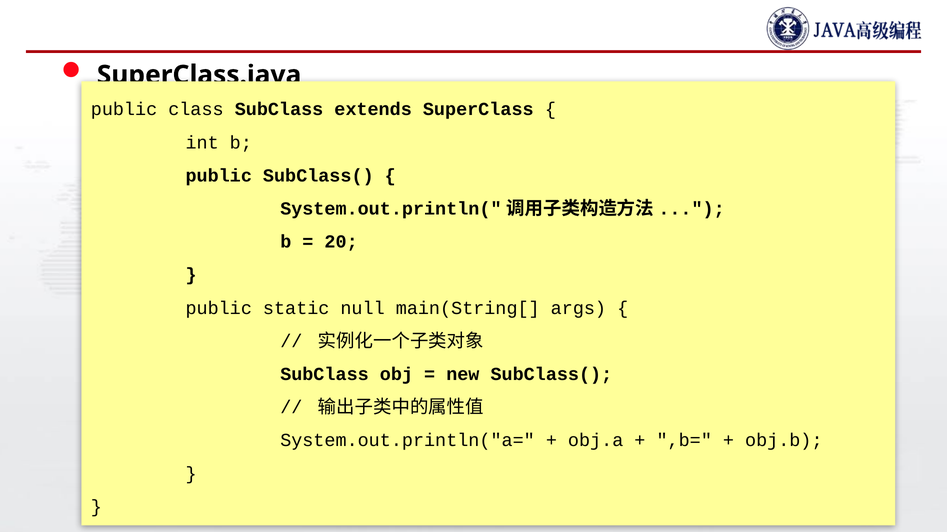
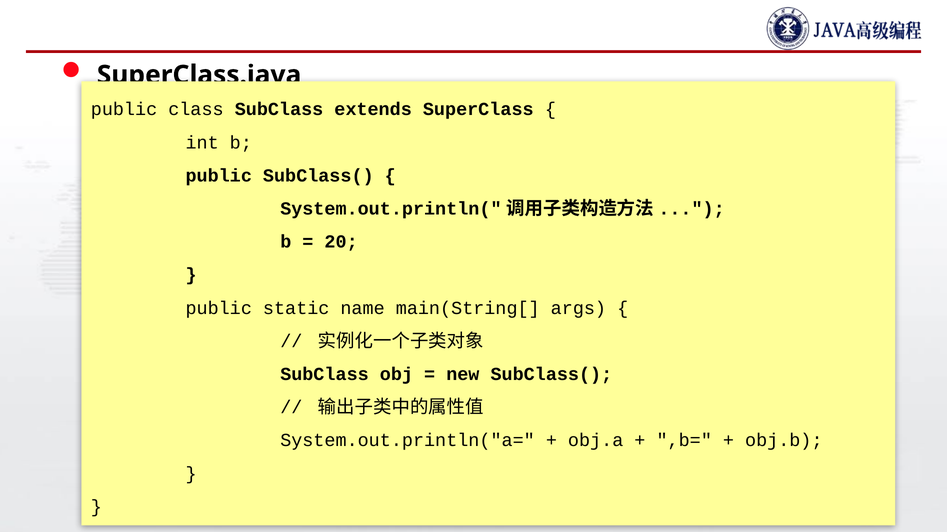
null: null -> name (363, 308)
